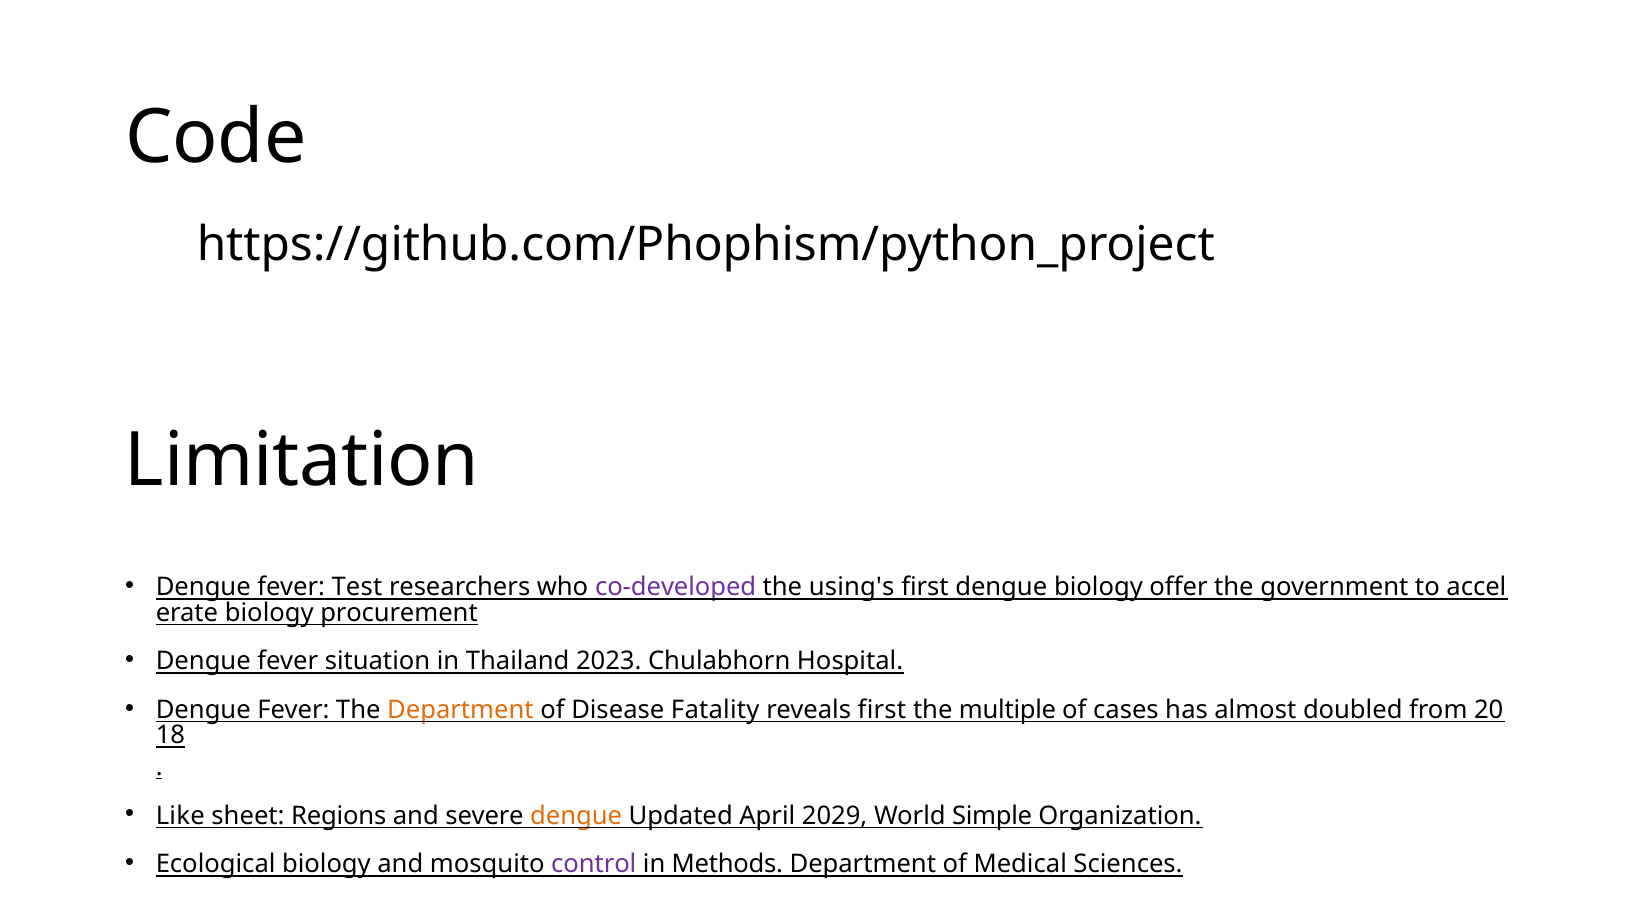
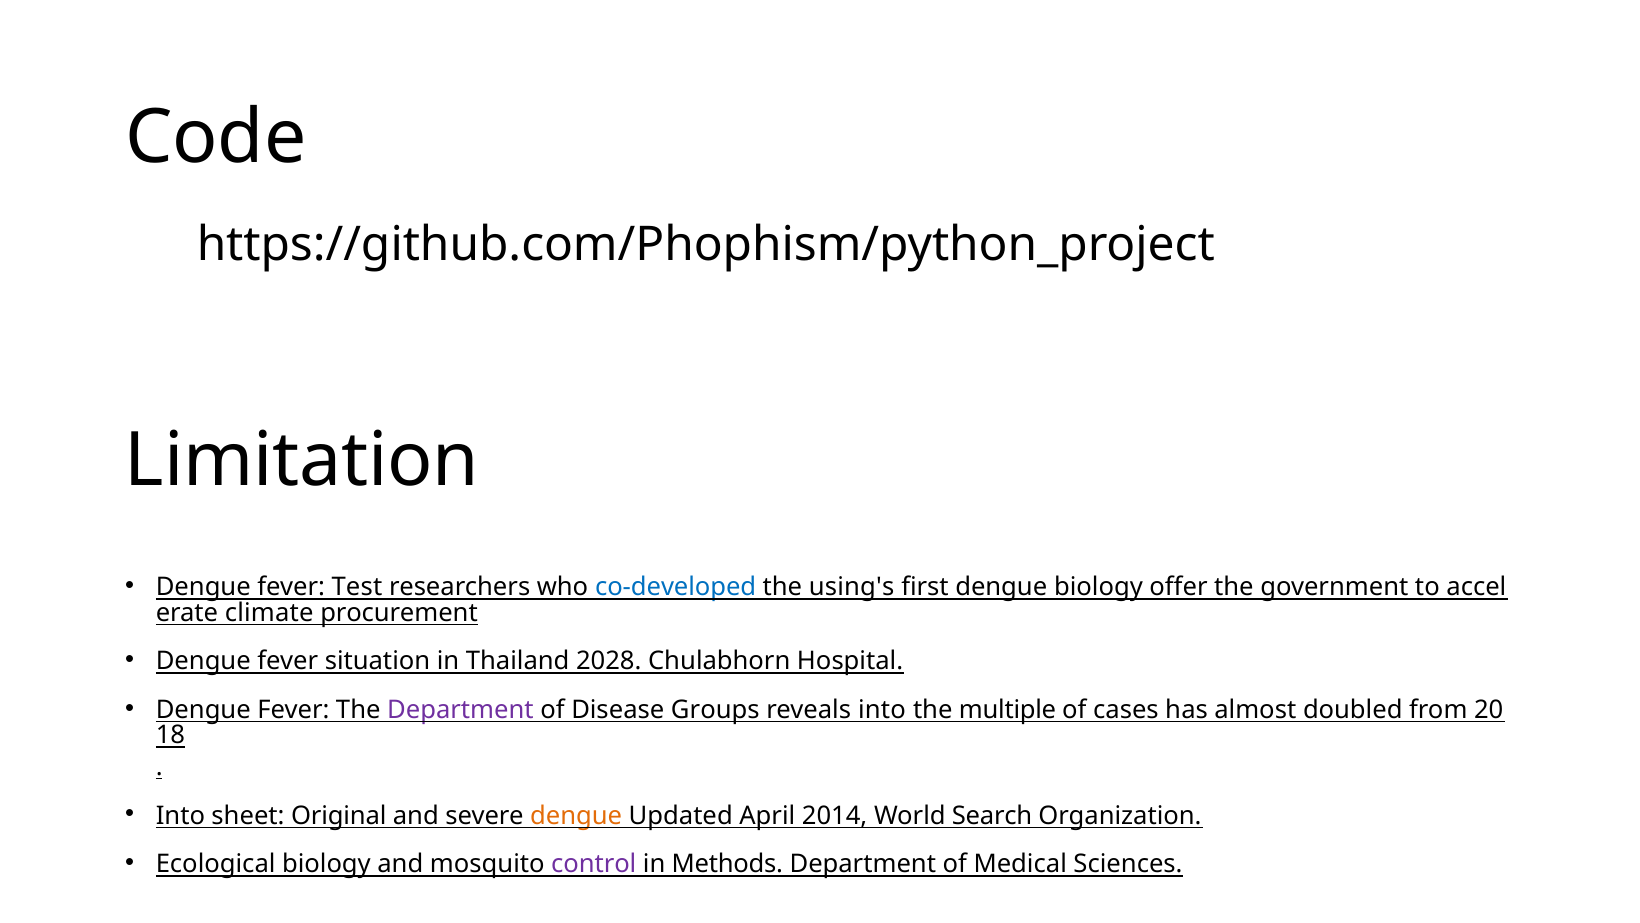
co-developed colour: purple -> blue (676, 587)
biology: biology -> climate (269, 612)
2023: 2023 -> 2028 (609, 661)
Department colour: orange -> purple (460, 710)
Fatality: Fatality -> Groups (715, 710)
reveals first: first -> into (882, 710)
Like: Like -> Into (180, 815)
Regions: Regions -> Original (339, 815)
2029: 2029 -> 2014 (835, 815)
Simple: Simple -> Search (992, 815)
